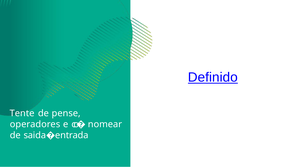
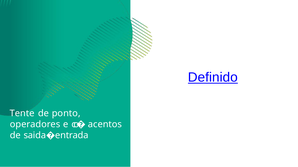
pense: pense -> ponto (66, 114)
nomear: nomear -> acentos (105, 125)
